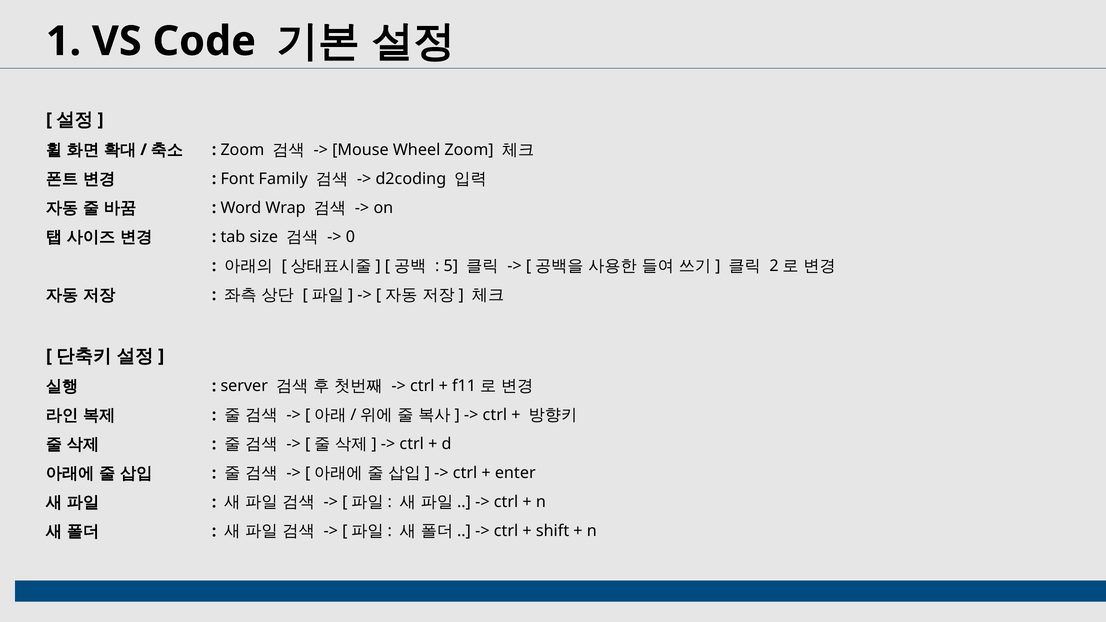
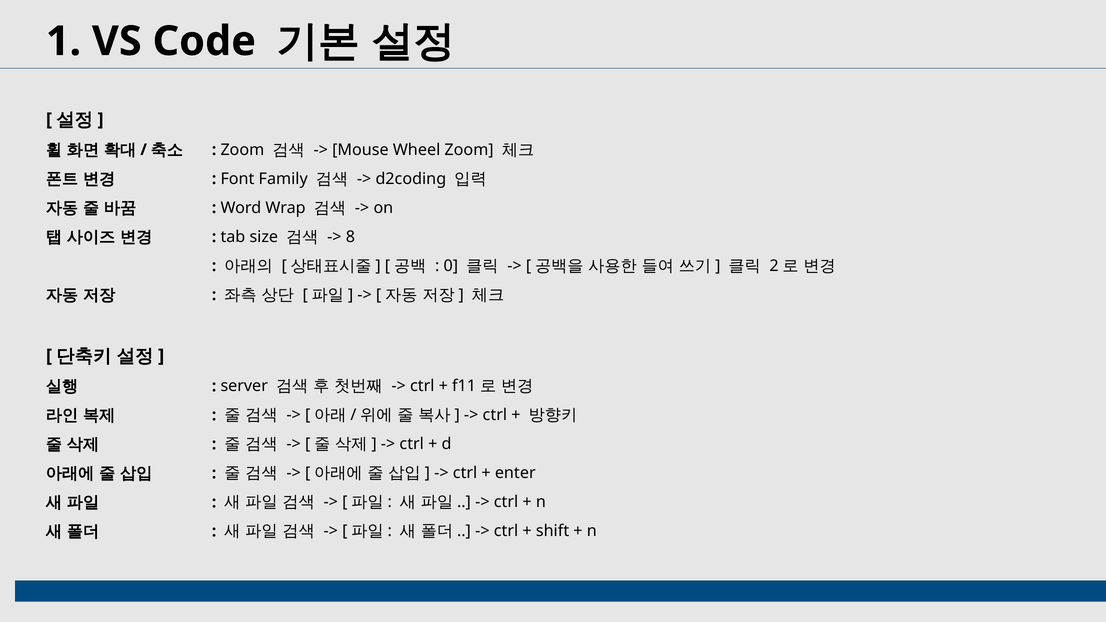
0: 0 -> 8 (350, 237)
5: 5 -> 0 (451, 266)
